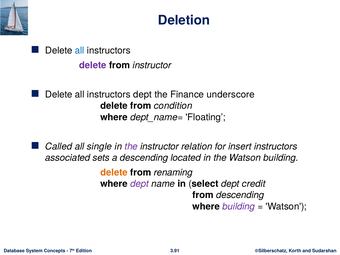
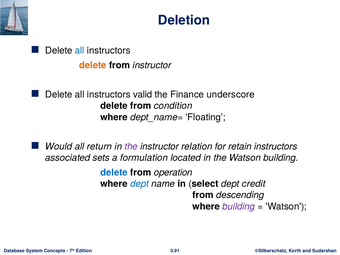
delete colour: purple -> orange (93, 65)
instructors dept: dept -> valid (143, 94)
Called: Called -> Would (59, 146)
single: single -> return (99, 146)
insert: insert -> retain (240, 146)
a descending: descending -> formulation (144, 158)
delete colour: orange -> blue (114, 172)
renaming: renaming -> operation (173, 172)
dept colour: purple -> blue (140, 184)
